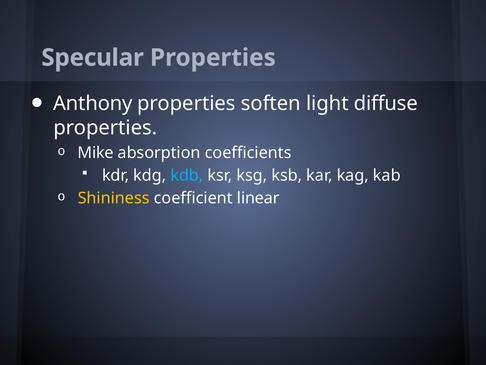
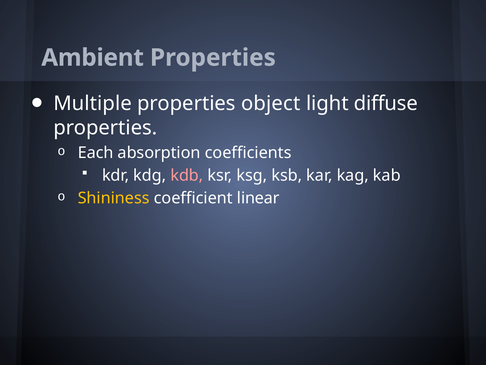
Specular: Specular -> Ambient (93, 58)
Anthony: Anthony -> Multiple (93, 103)
soften: soften -> object (271, 103)
Mike: Mike -> Each (96, 153)
kdb colour: light blue -> pink (187, 175)
